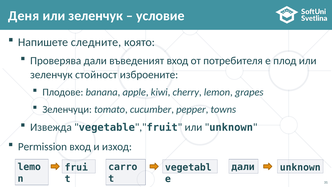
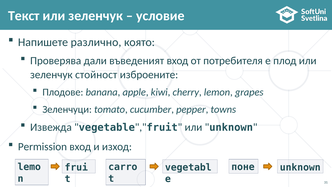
Деня: Деня -> Текст (24, 16)
следните: следните -> различно (96, 42)
дали: дали -> поне (243, 167)
